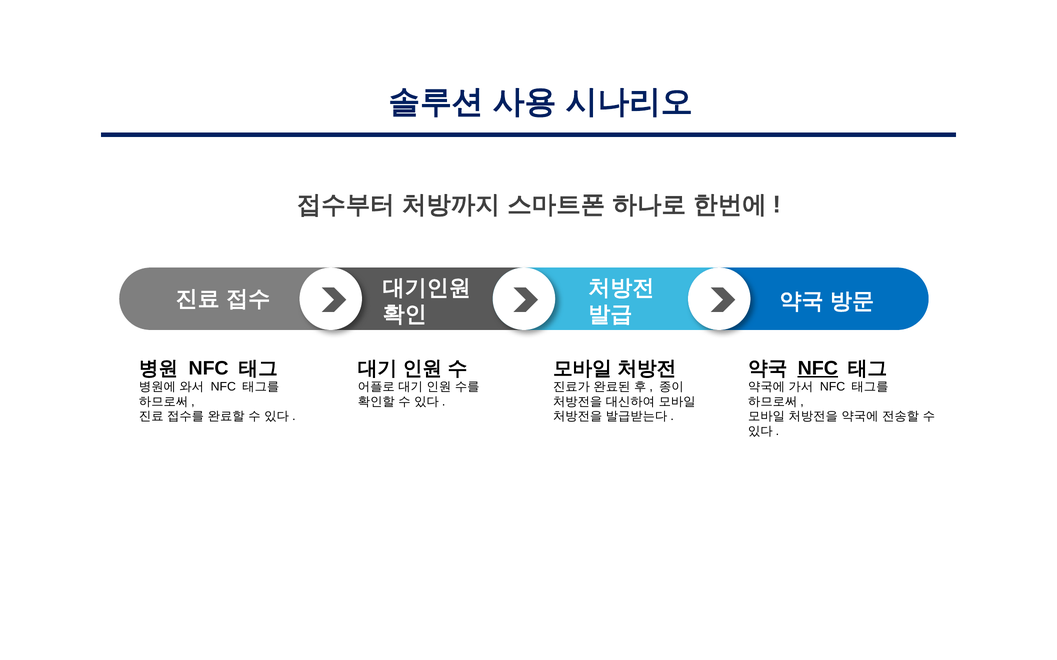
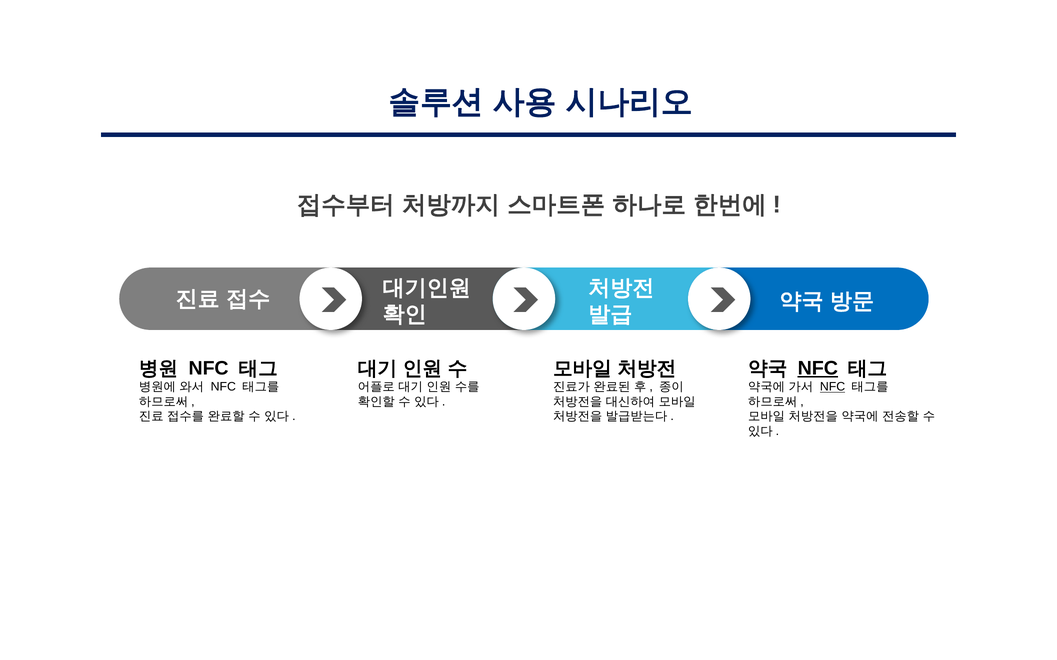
NFC underline: none -> present (833, 387)
